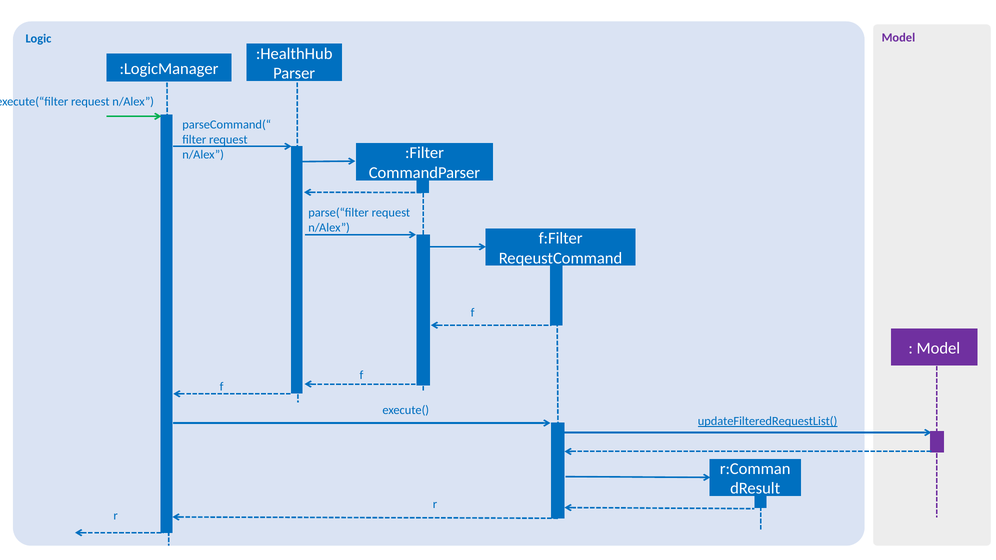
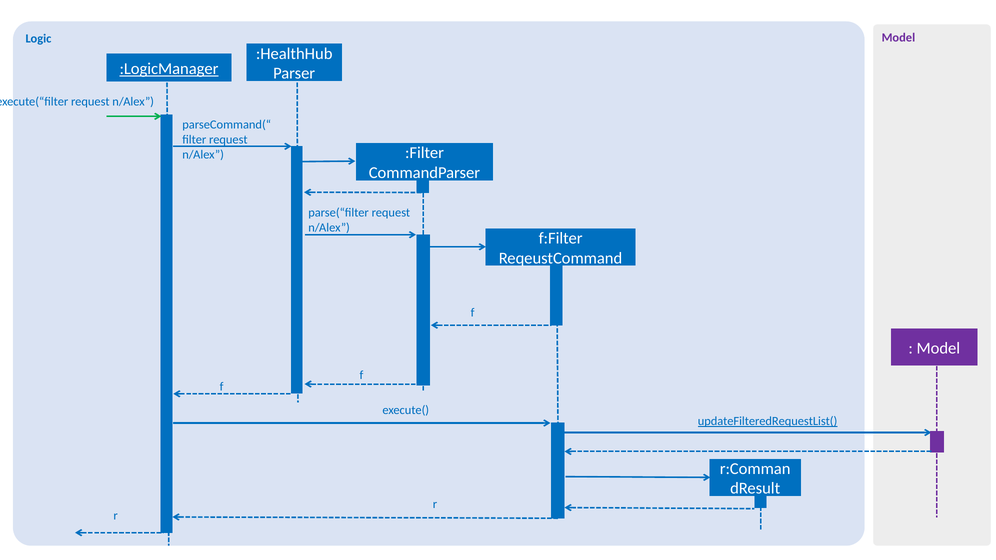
:LogicManager underline: none -> present (169, 69)
